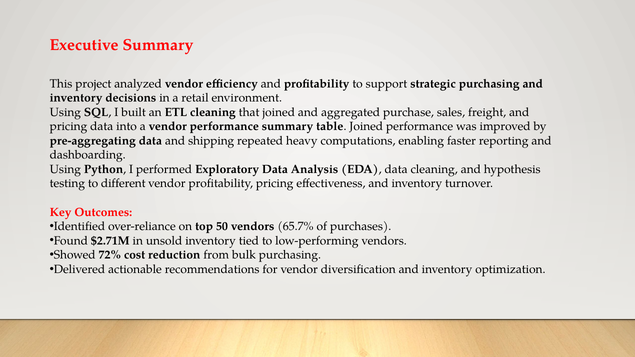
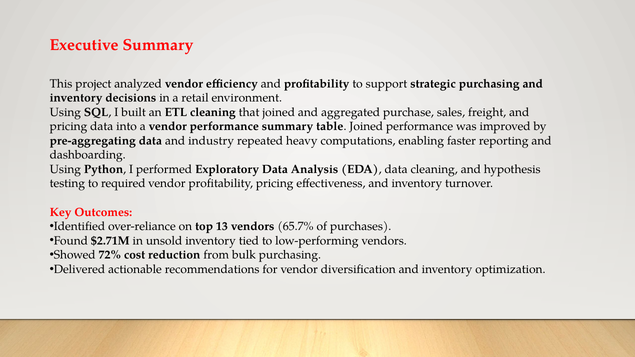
shipping: shipping -> industry (211, 141)
different: different -> required (123, 184)
50: 50 -> 13 (222, 227)
